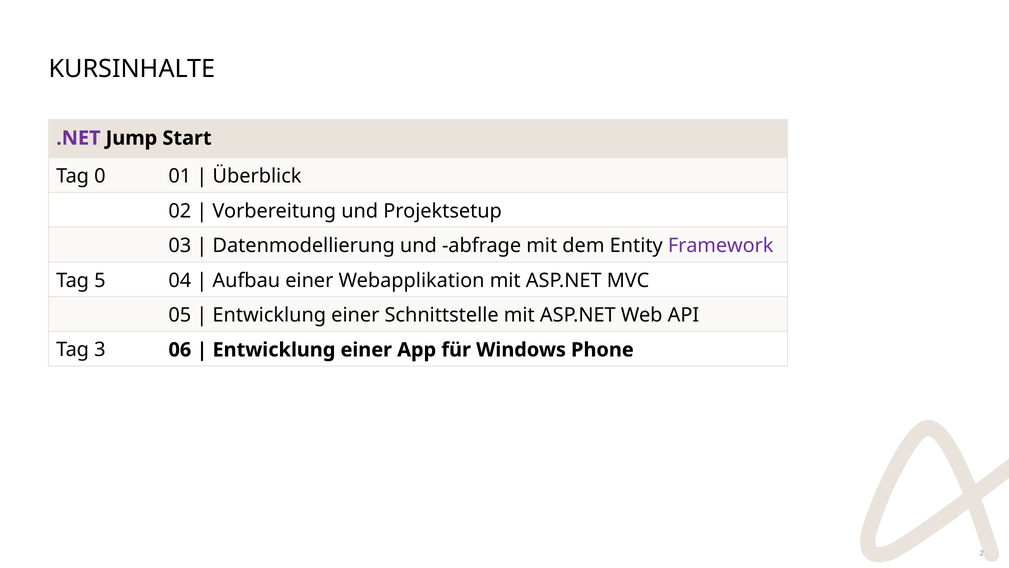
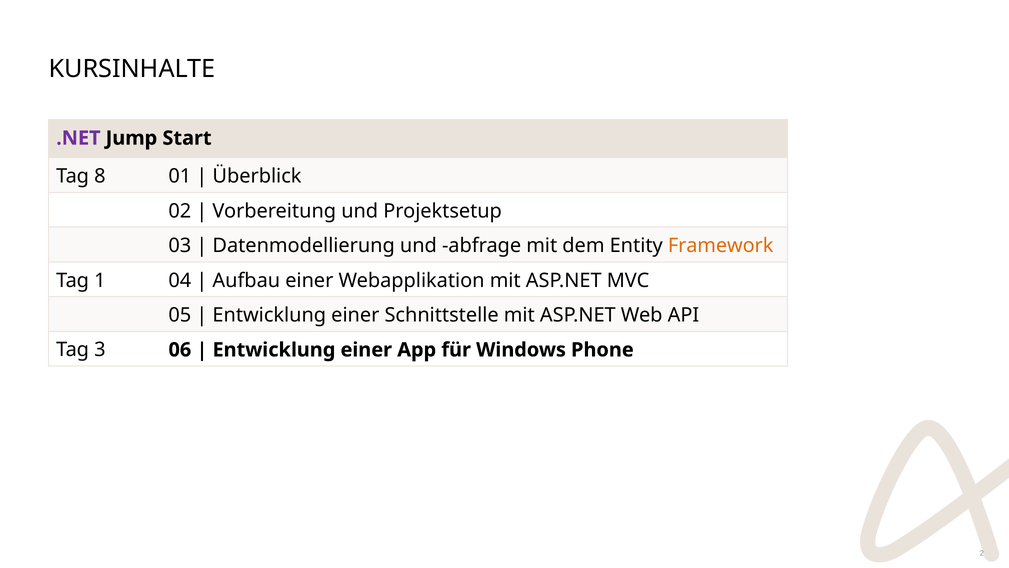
0: 0 -> 8 (100, 176)
Framework colour: purple -> orange (721, 246)
5: 5 -> 1 (100, 280)
